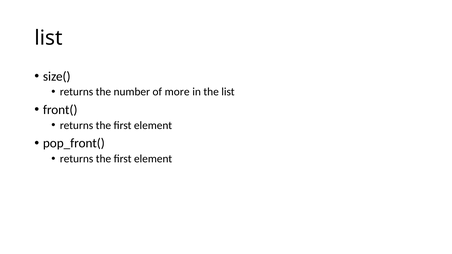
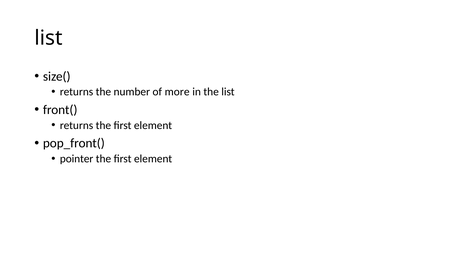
returns: returns -> pointer (77, 159)
